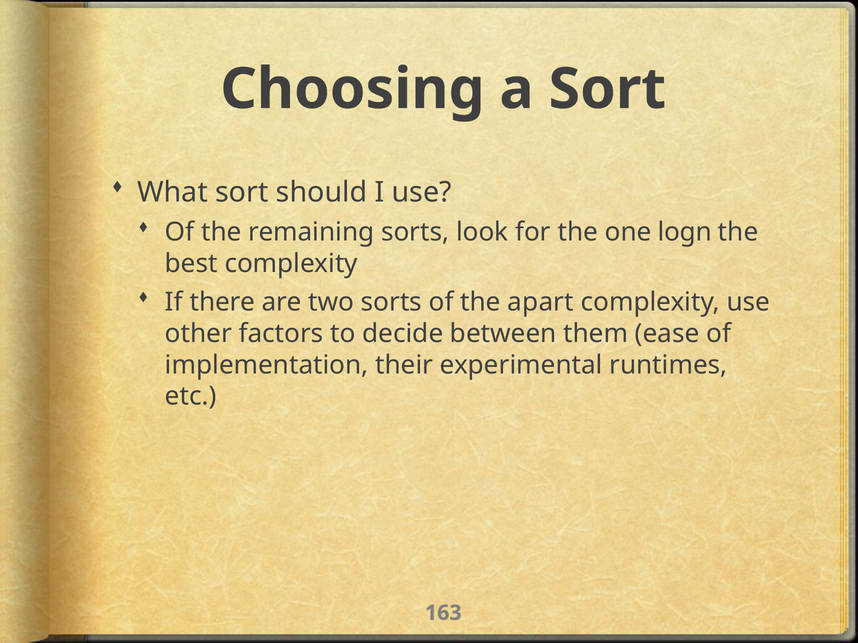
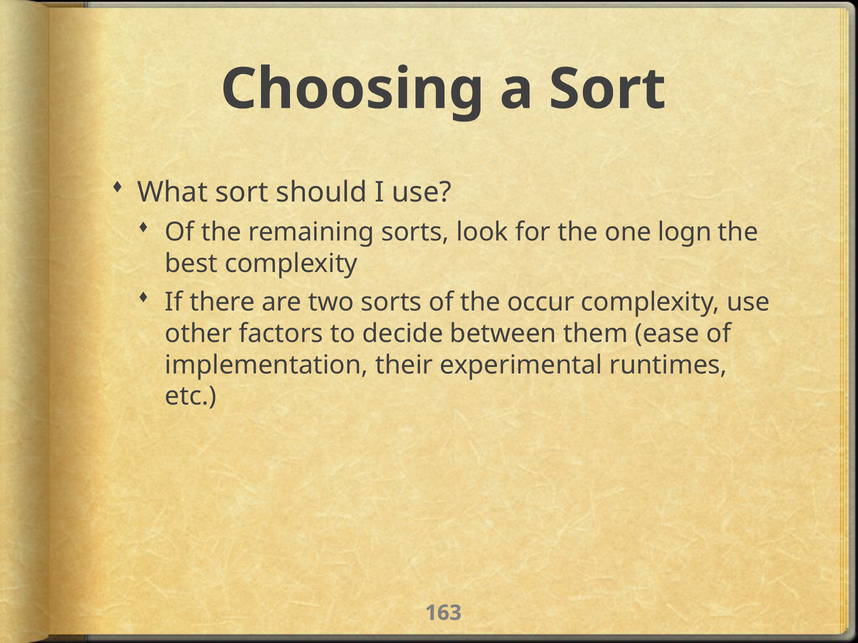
apart: apart -> occur (541, 302)
